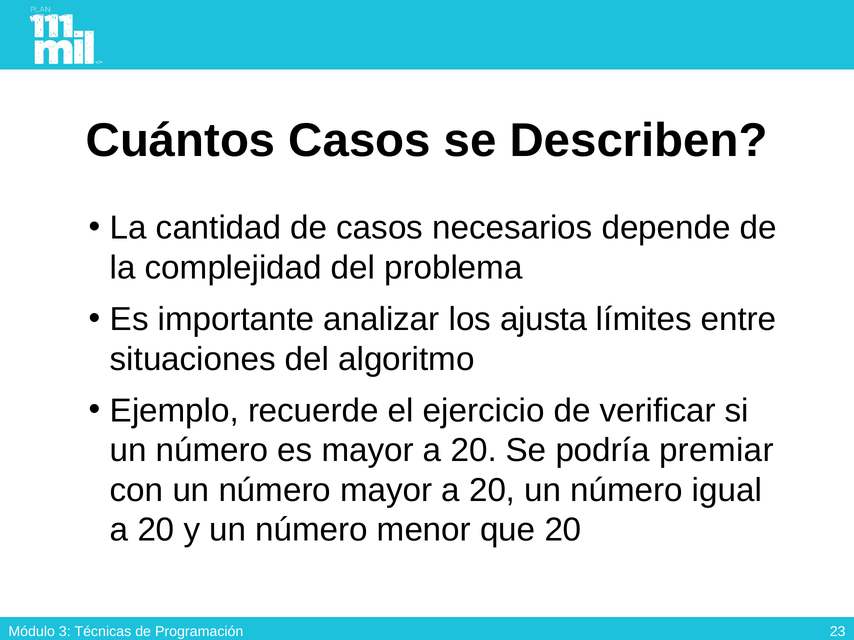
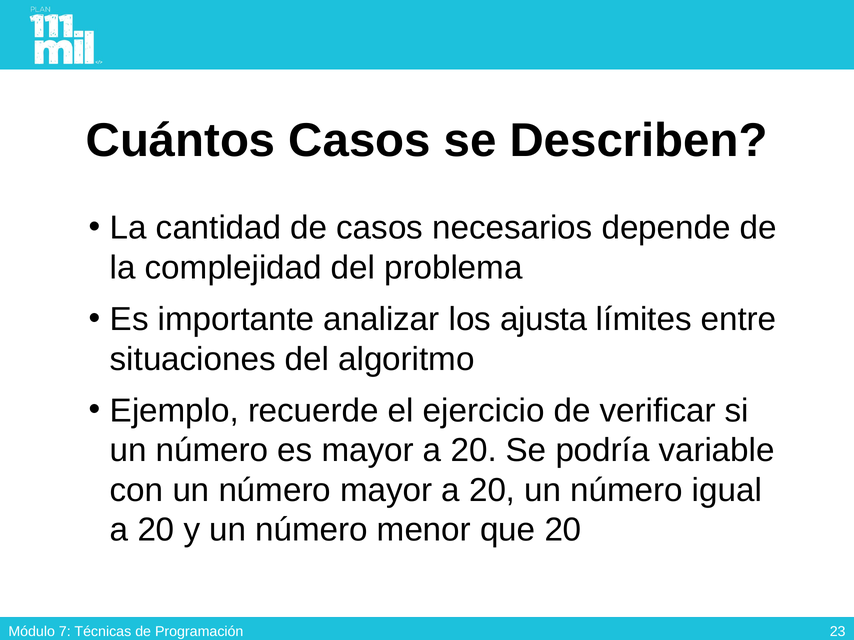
premiar: premiar -> variable (717, 451)
3: 3 -> 7 (65, 632)
